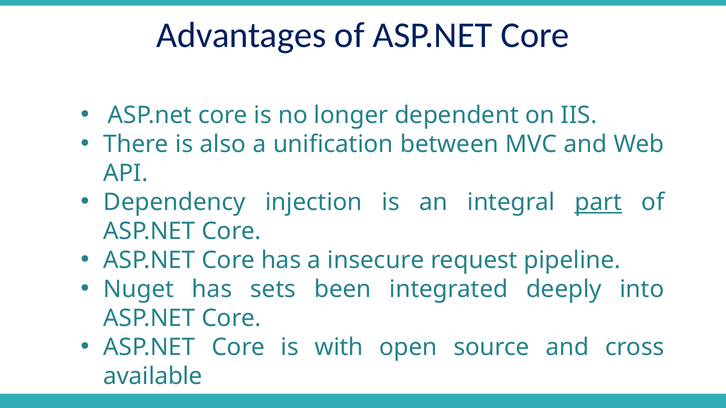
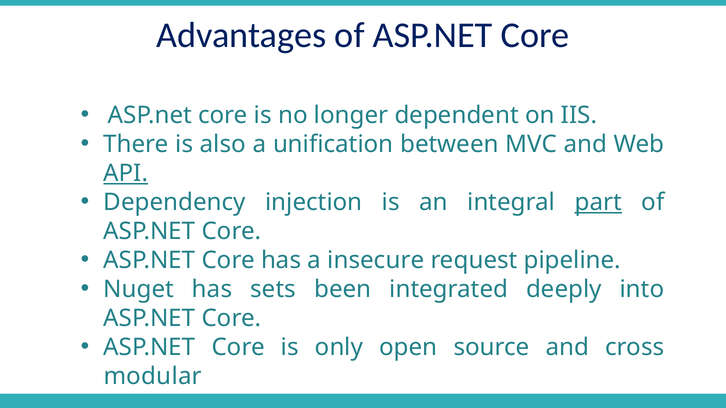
API underline: none -> present (126, 173)
with: with -> only (339, 348)
available: available -> modular (153, 377)
